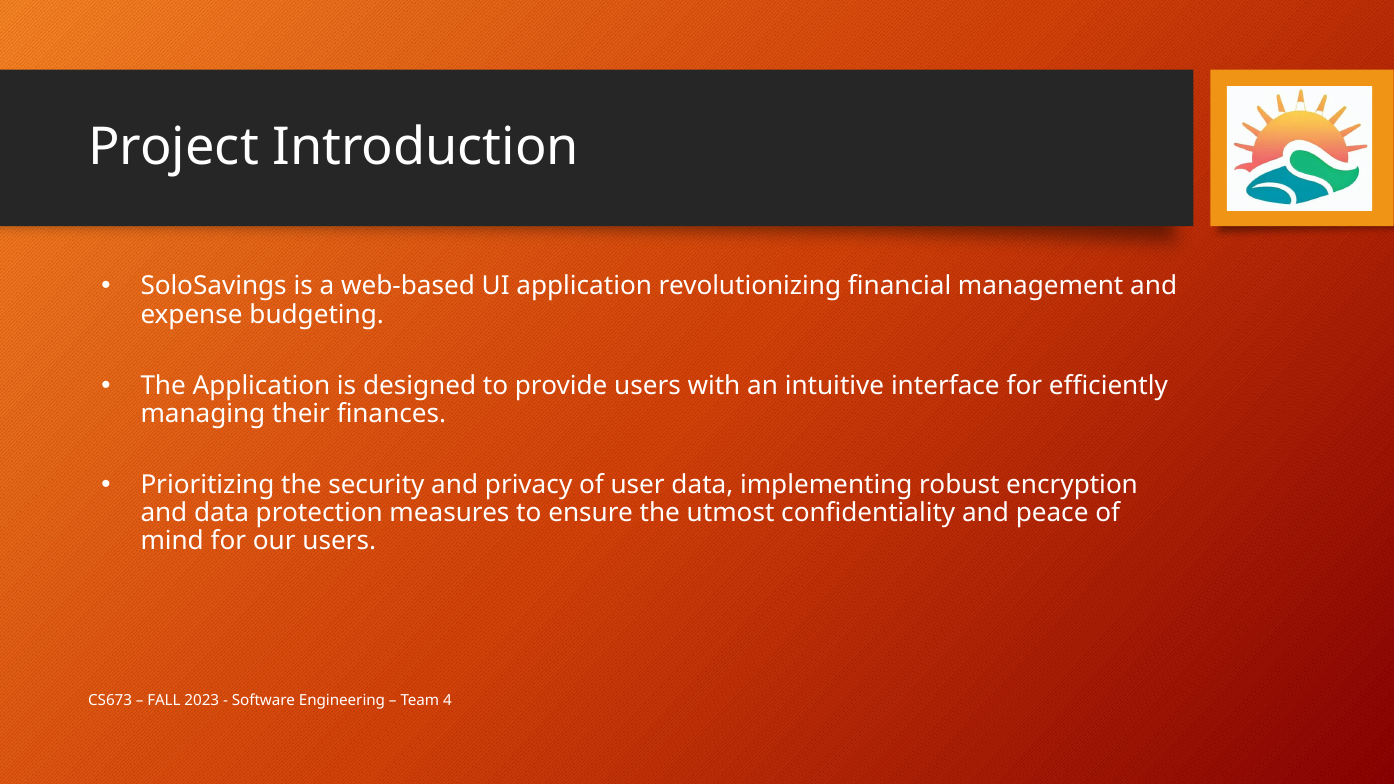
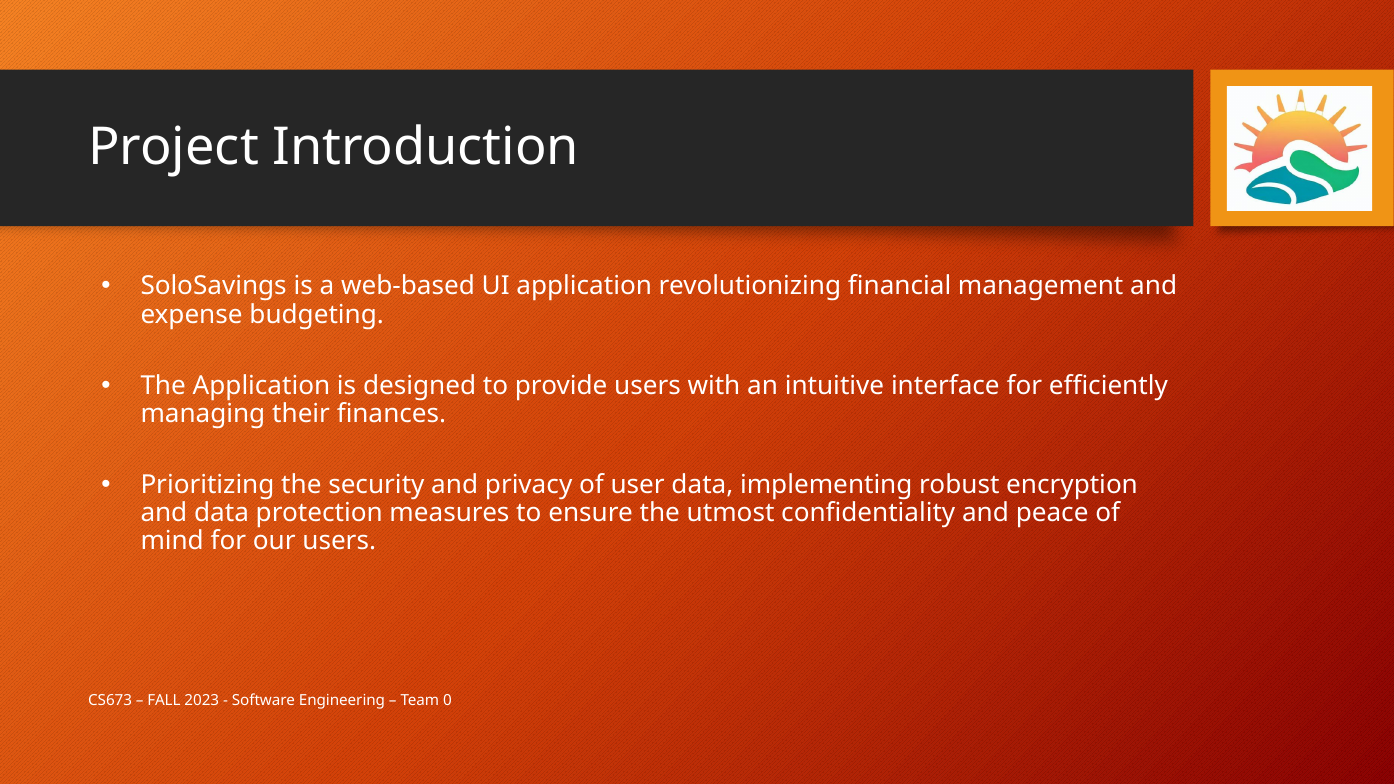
4: 4 -> 0 (447, 701)
